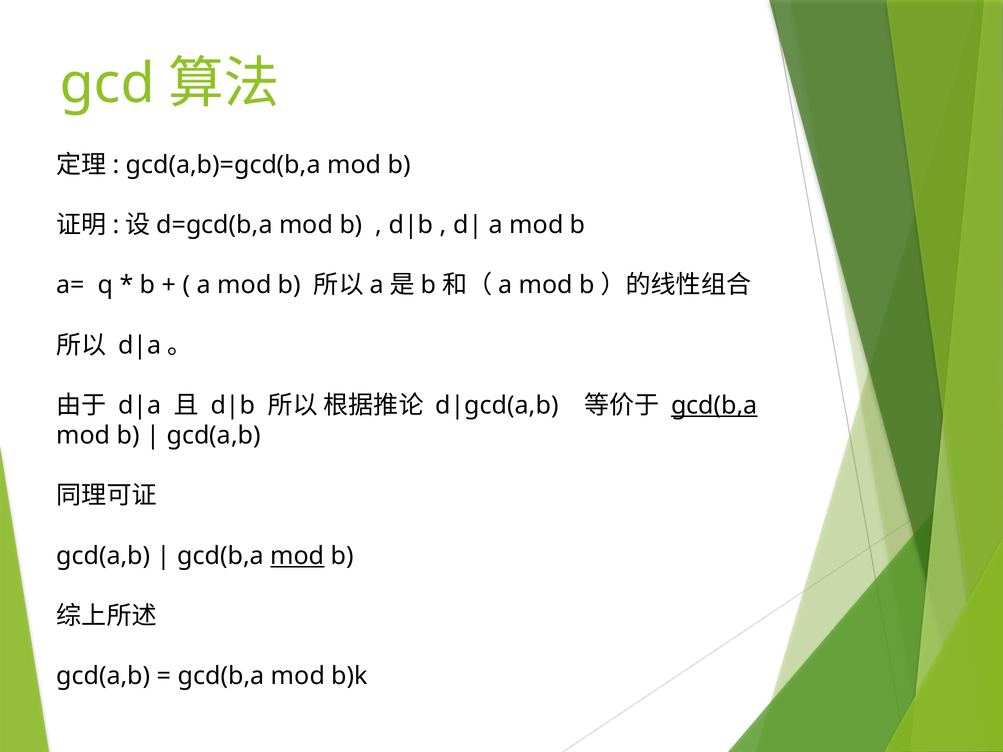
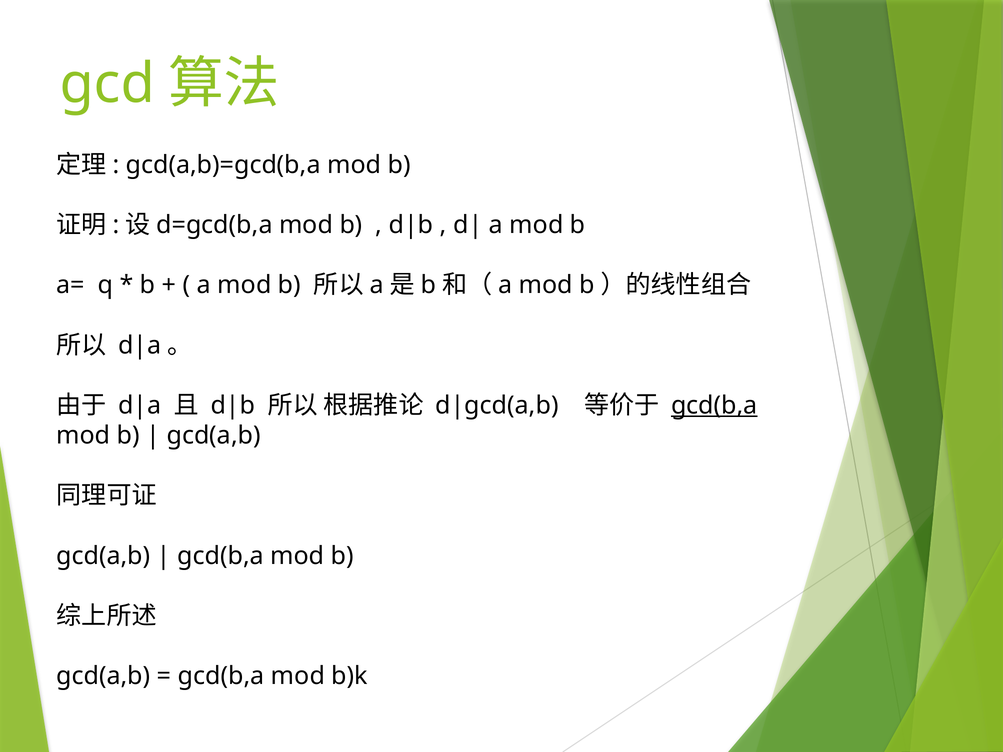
mod underline: present -> none (297, 556)
